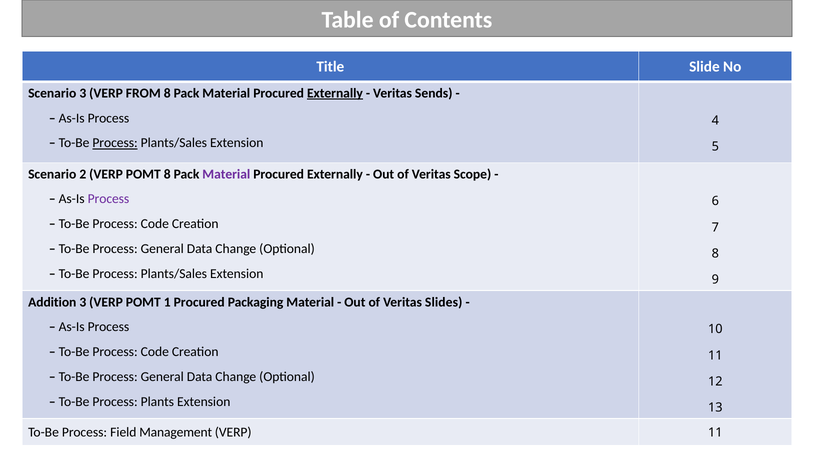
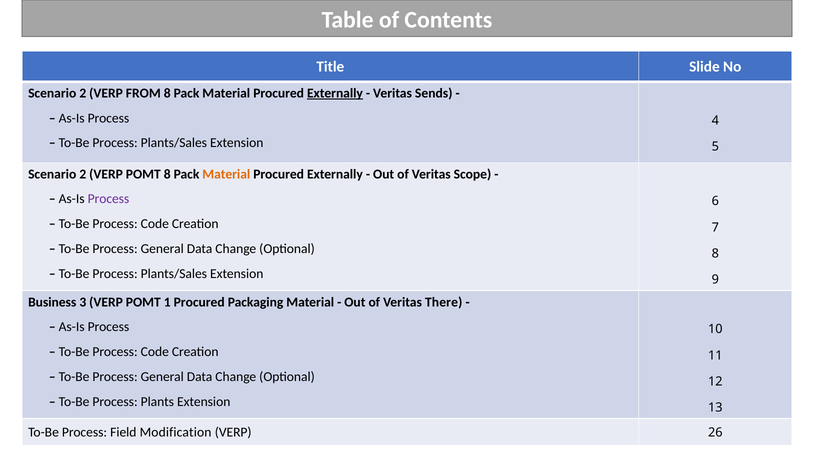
3: 3 -> 2 (83, 93)
Process underline: present -> none (115, 143)
Material colour: purple -> orange (226, 174)
Addition: Addition -> Business (52, 302)
Slides: Slides -> There (444, 302)
Management: Management -> Modification (176, 432)
VERP 11: 11 -> 26 (715, 432)
